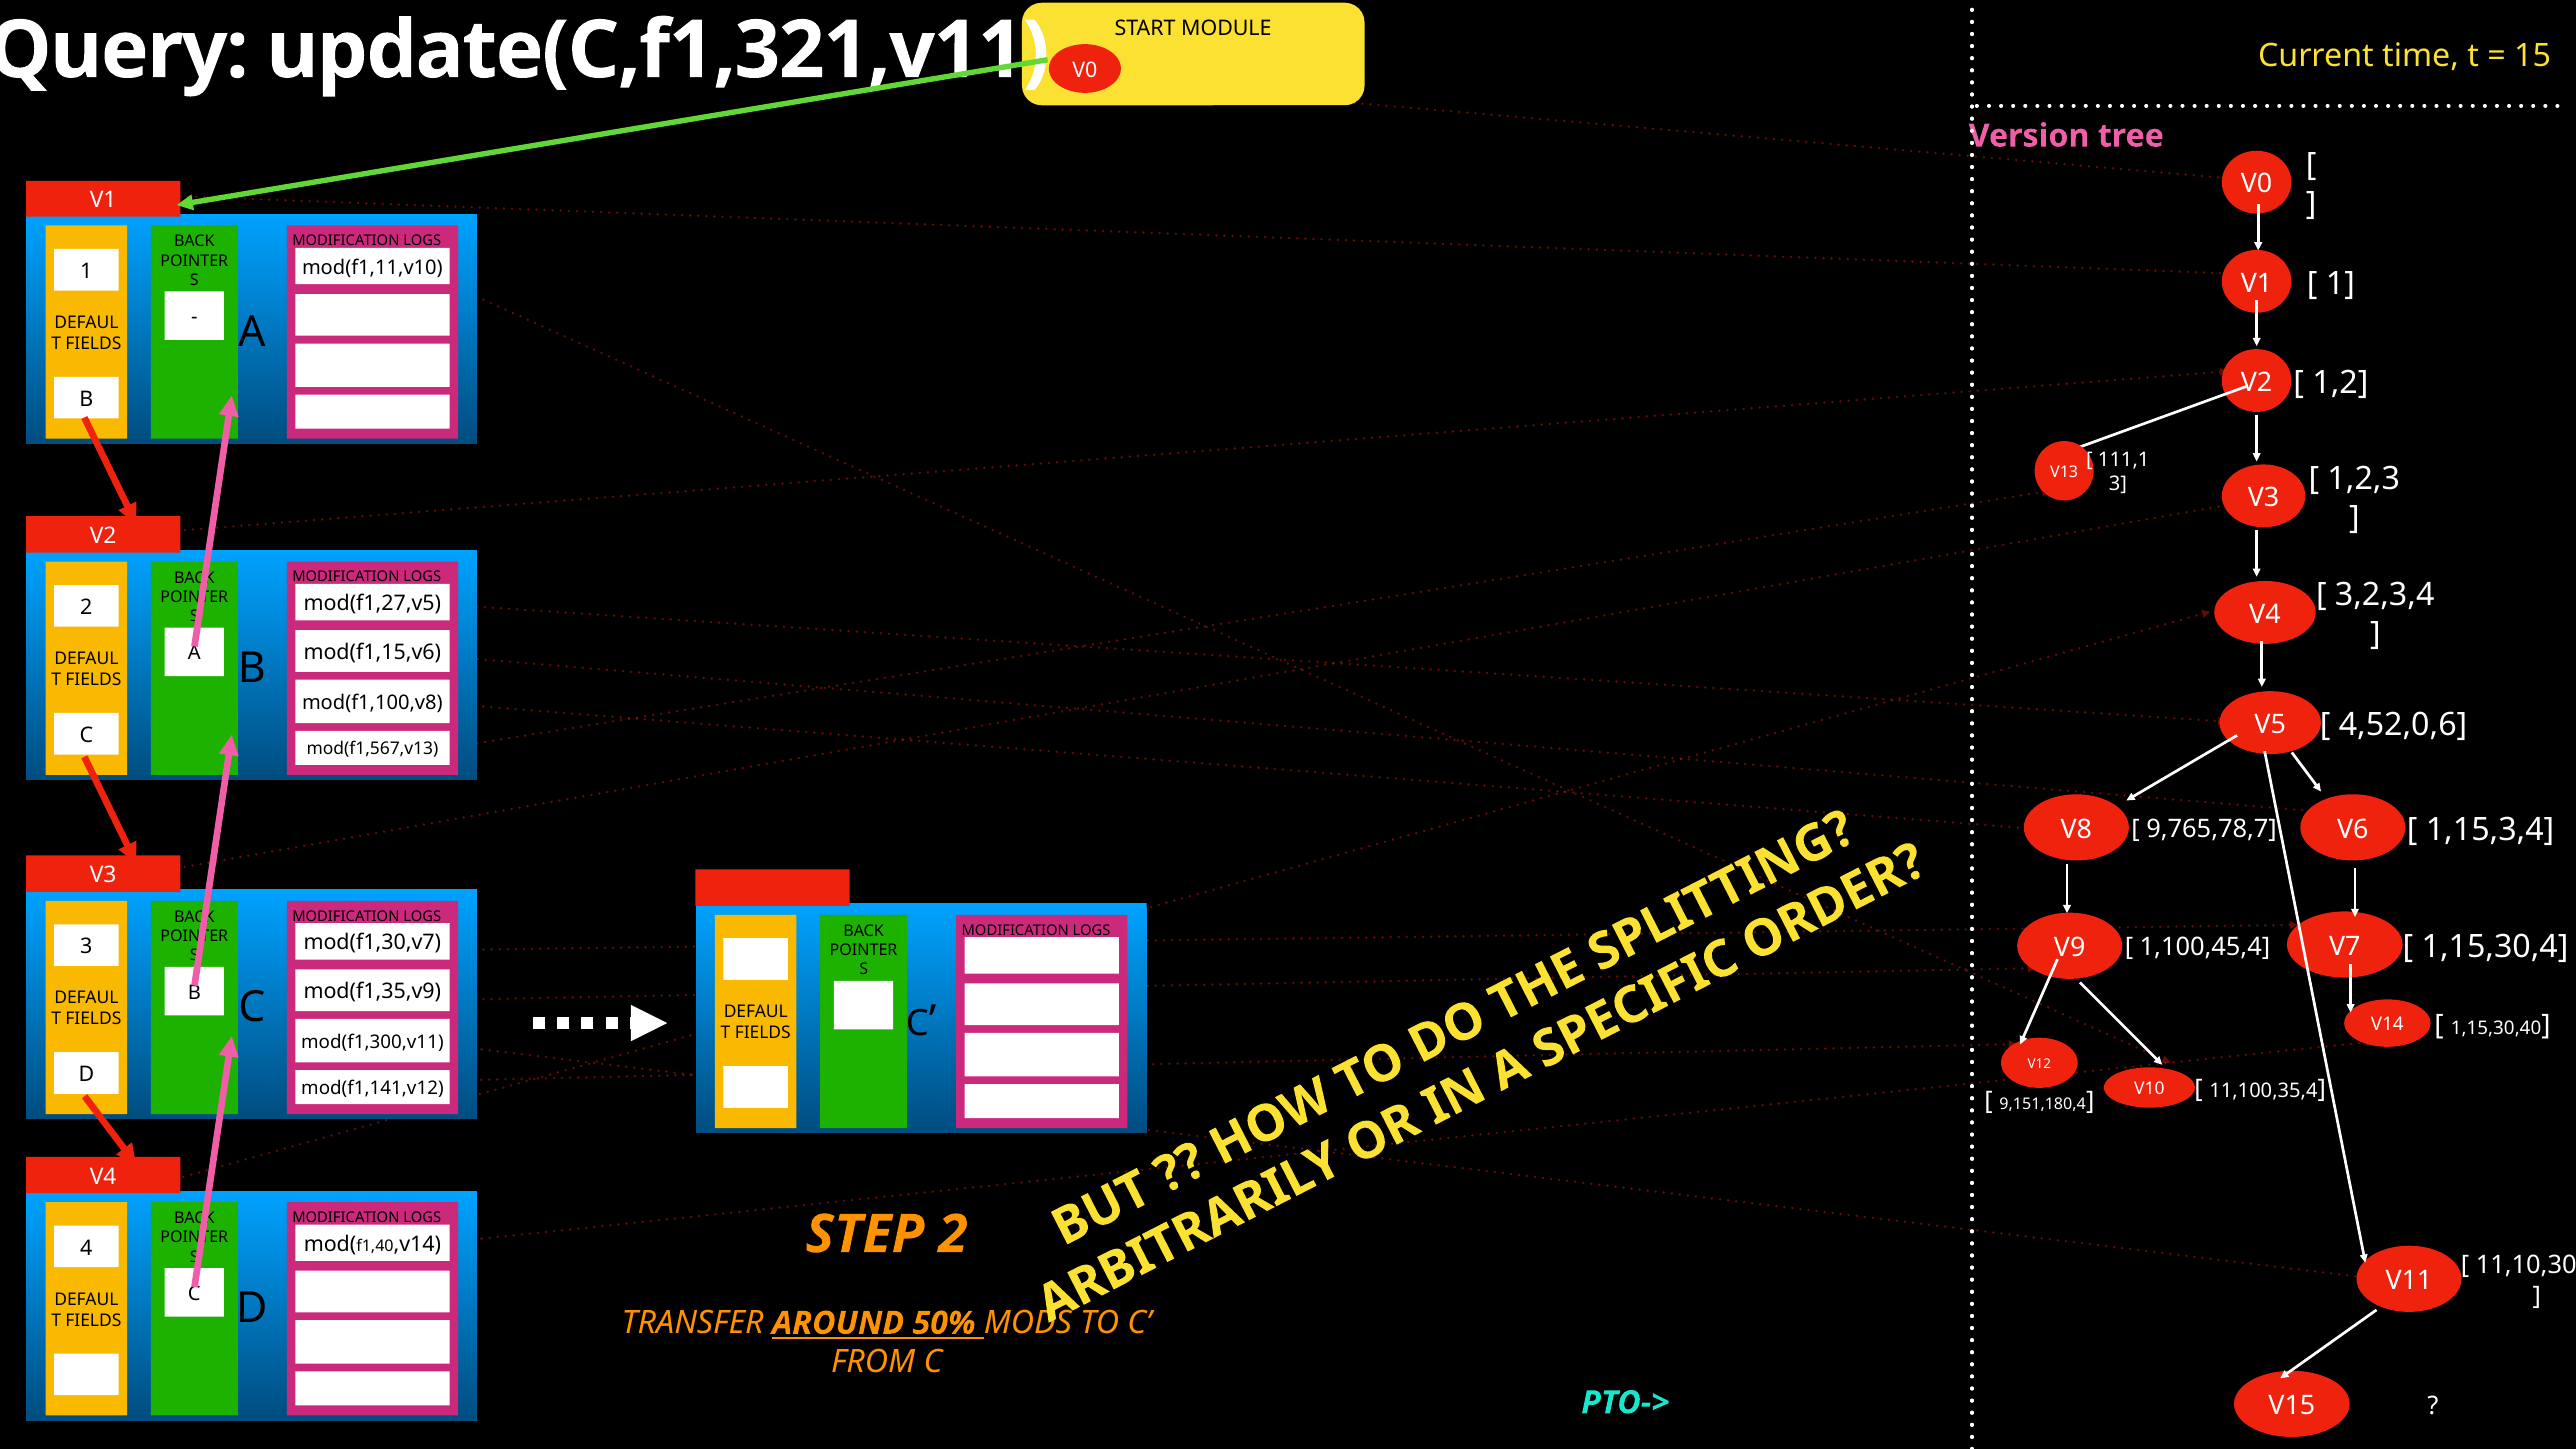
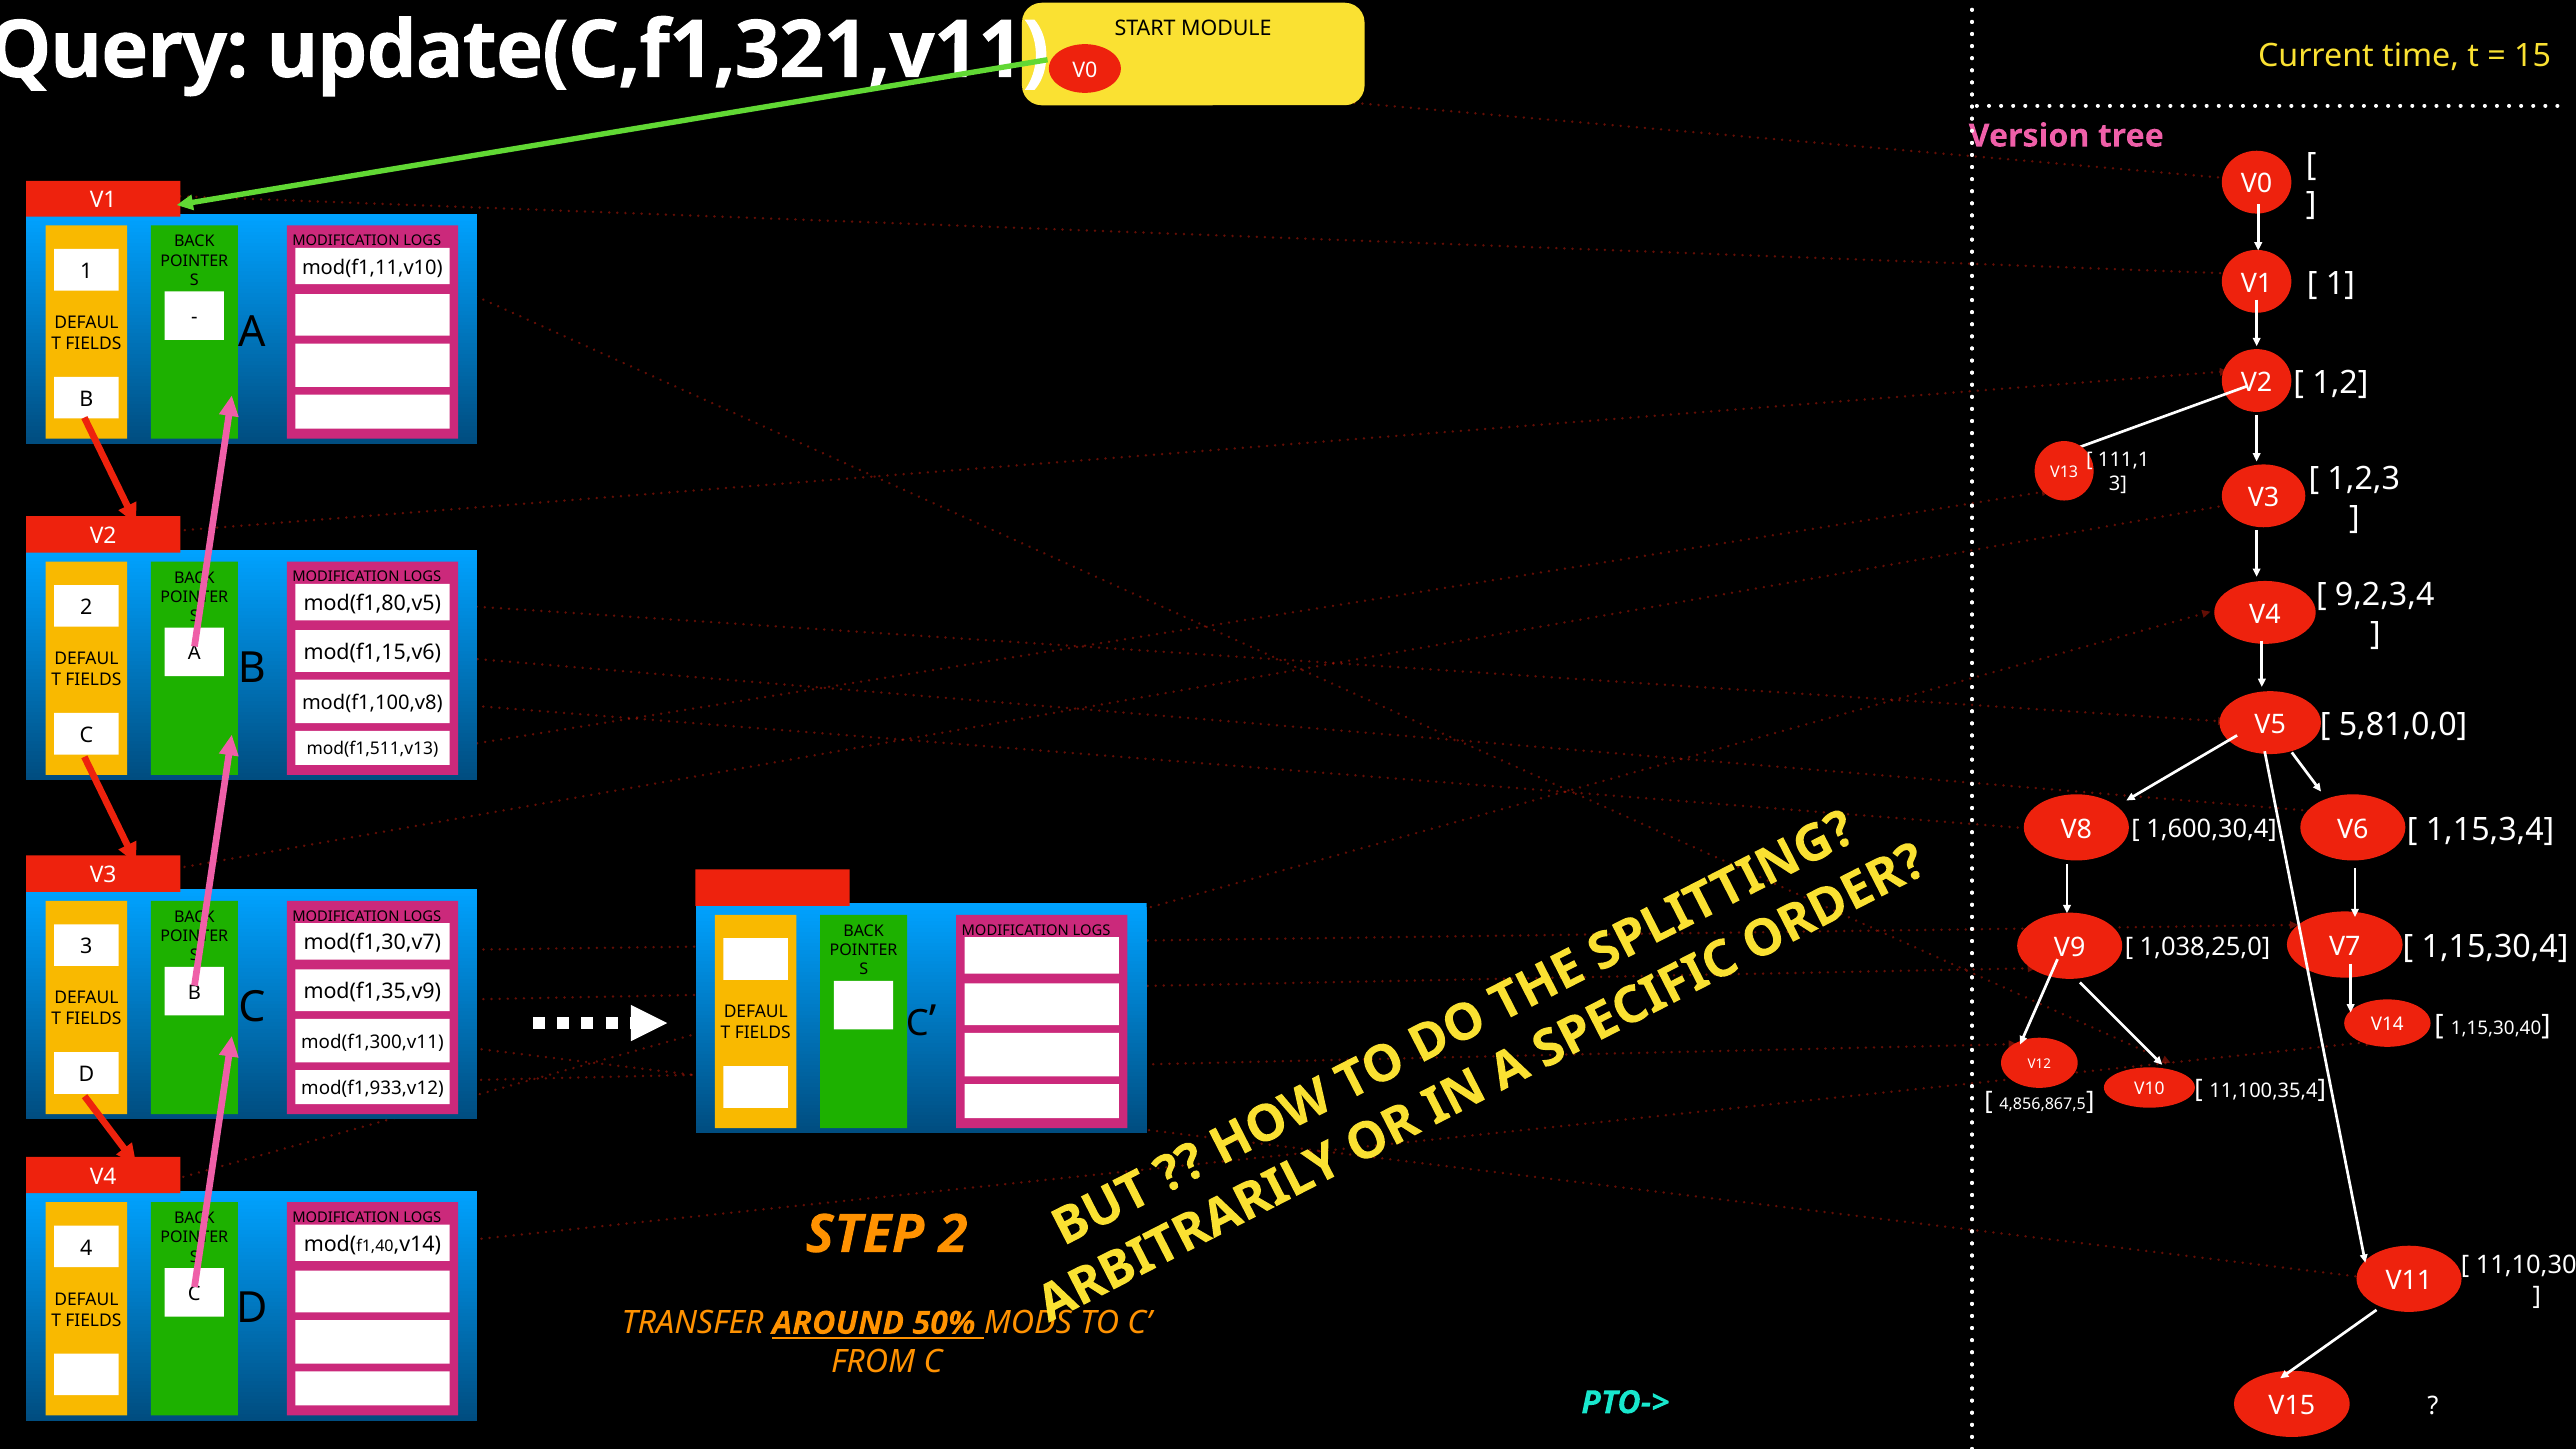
3,2,3,4: 3,2,3,4 -> 9,2,3,4 (2385, 595)
mod(f1,27,v5: mod(f1,27,v5 -> mod(f1,80,v5 (372, 604)
4,52,0,6: 4,52,0,6 -> 5,81,0,0 (2403, 725)
mod(f1,567,v13: mod(f1,567,v13 -> mod(f1,511,v13 (372, 749)
9,765,78,7: 9,765,78,7 -> 1,600,30,4 (2212, 829)
1,100,45,4: 1,100,45,4 -> 1,038,25,0 (2205, 948)
mod(f1,141,v12: mod(f1,141,v12 -> mod(f1,933,v12 (372, 1088)
9,151,180,4: 9,151,180,4 -> 4,856,867,5 (2043, 1104)
